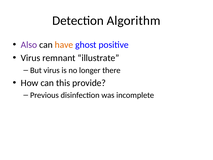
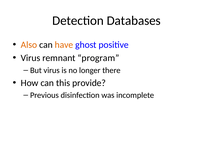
Algorithm: Algorithm -> Databases (134, 21)
Also colour: purple -> orange (29, 45)
illustrate: illustrate -> program (98, 58)
